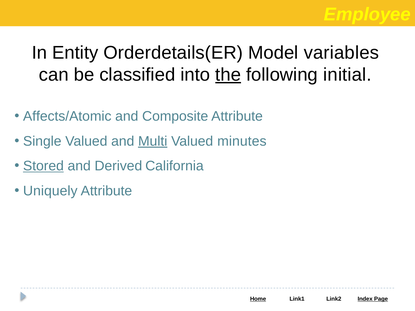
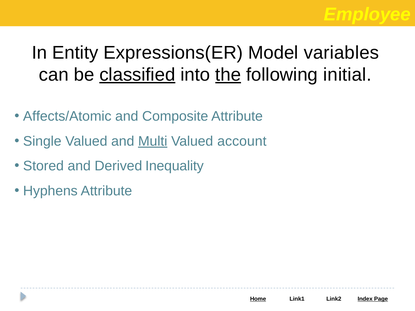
Orderdetails(ER: Orderdetails(ER -> Expressions(ER (173, 53)
classified underline: none -> present (137, 75)
minutes: minutes -> account (242, 141)
Stored underline: present -> none (43, 166)
California: California -> Inequality (174, 166)
Uniquely: Uniquely -> Hyphens (50, 191)
